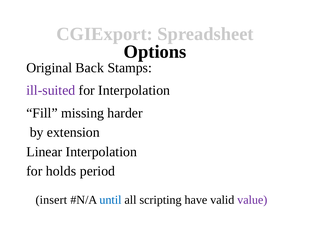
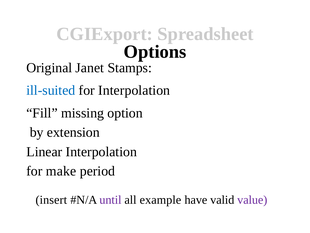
Back: Back -> Janet (90, 68)
ill-suited colour: purple -> blue (51, 90)
harder: harder -> option (125, 113)
holds: holds -> make (61, 171)
until colour: blue -> purple (110, 199)
scripting: scripting -> example (160, 199)
